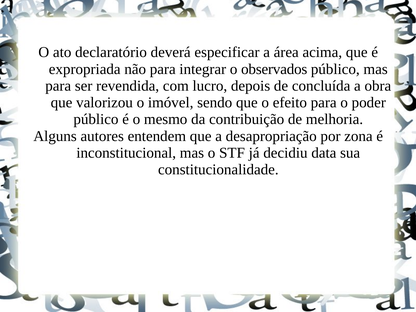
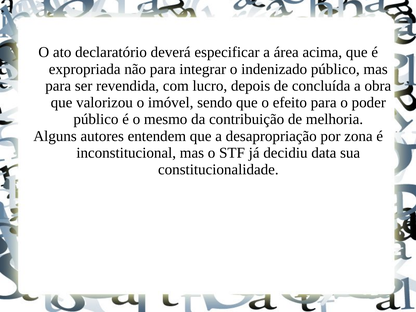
observados: observados -> indenizado (274, 69)
